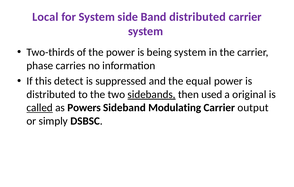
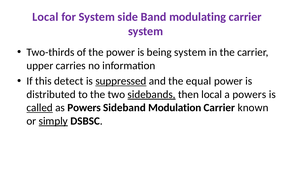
Band distributed: distributed -> modulating (198, 17)
phase: phase -> upper (40, 65)
suppressed underline: none -> present (121, 81)
then used: used -> local (212, 94)
a original: original -> powers (249, 94)
Modulating: Modulating -> Modulation (175, 108)
output: output -> known (253, 108)
simply underline: none -> present (53, 121)
